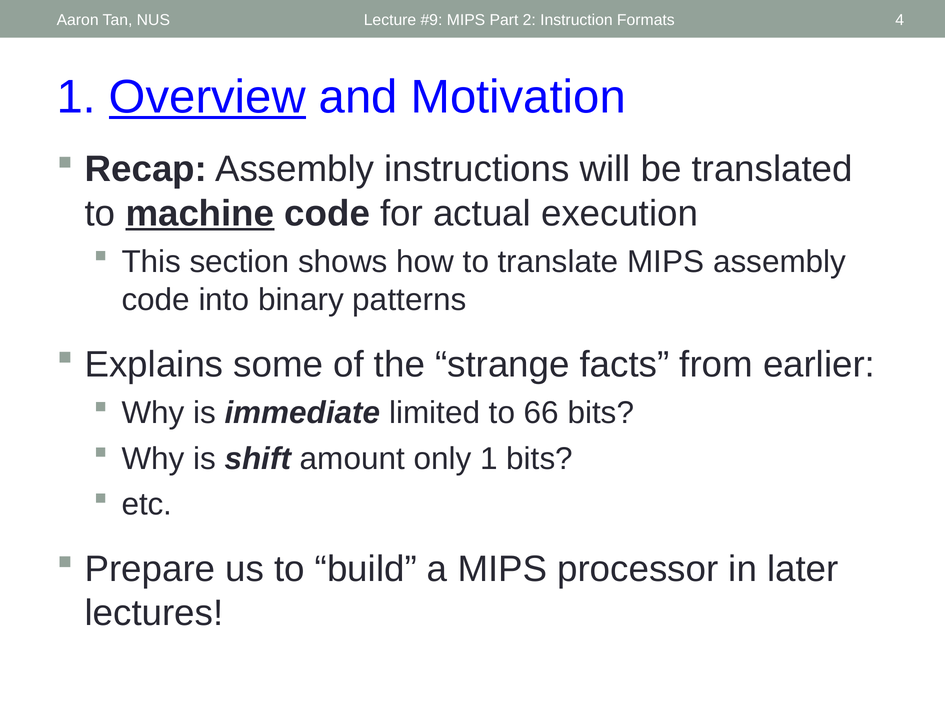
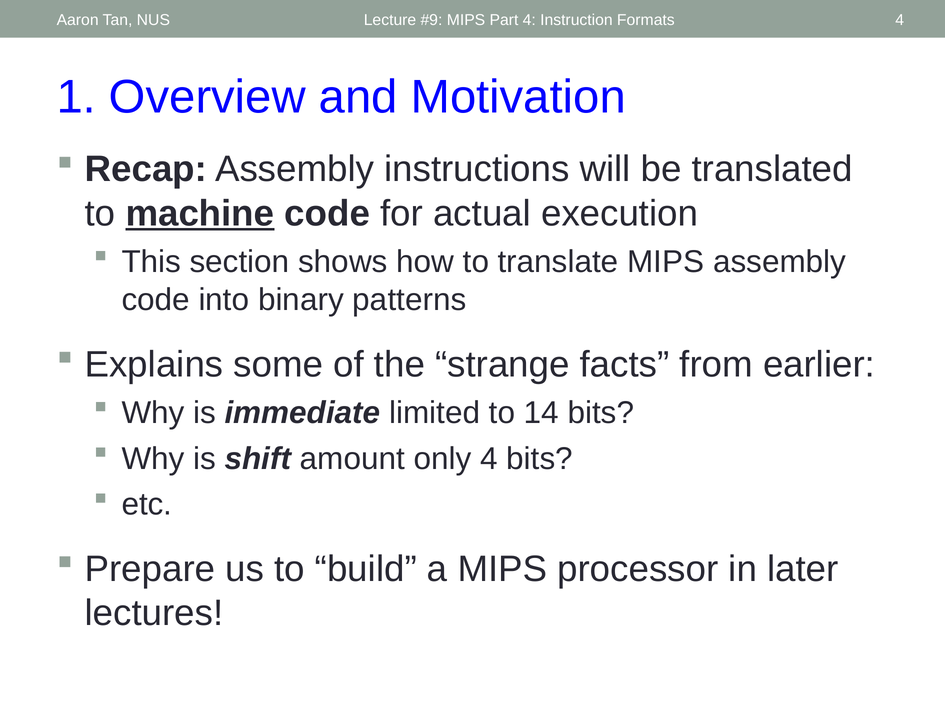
Part 2: 2 -> 4 (529, 20)
Overview underline: present -> none (207, 97)
66: 66 -> 14 (541, 413)
only 1: 1 -> 4 (489, 459)
